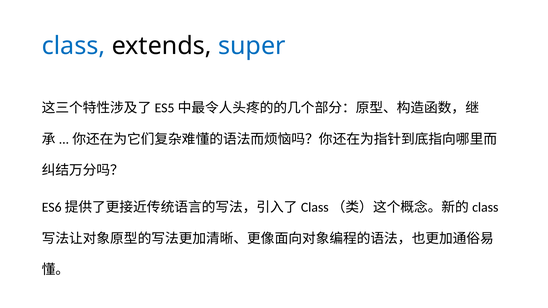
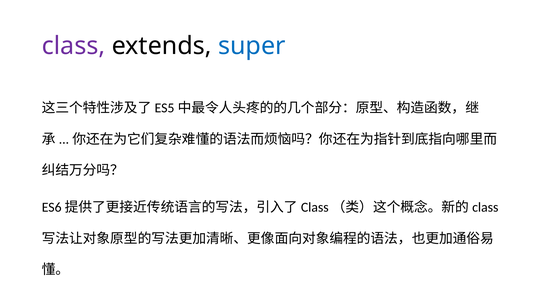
class colour: blue -> purple (73, 46)
